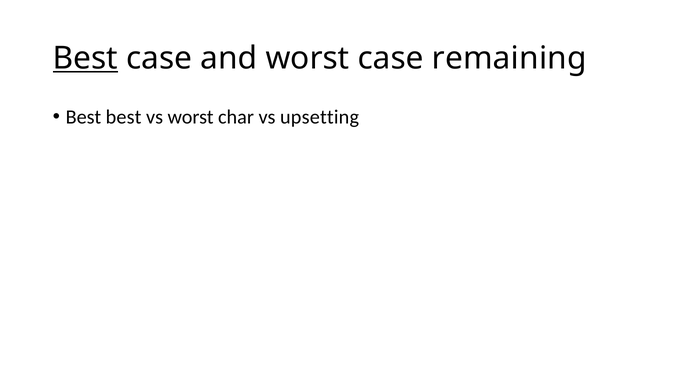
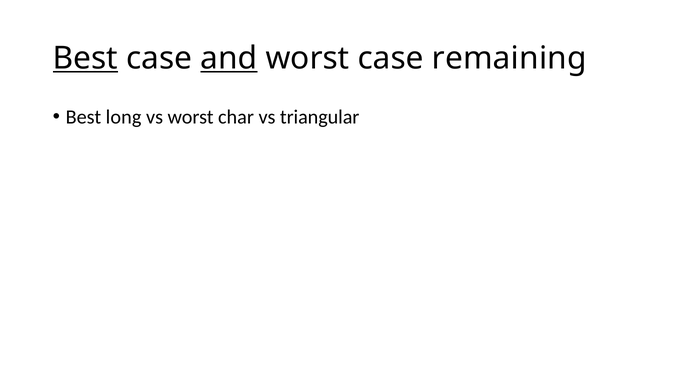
and underline: none -> present (229, 58)
Best best: best -> long (124, 117)
upsetting: upsetting -> triangular (320, 117)
